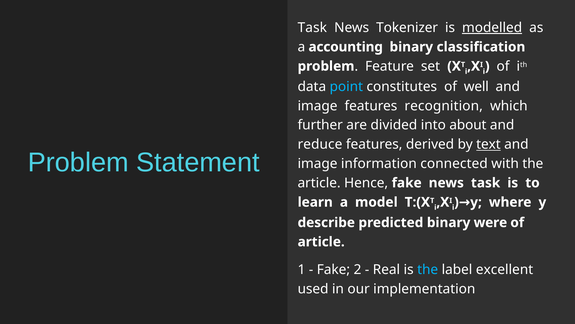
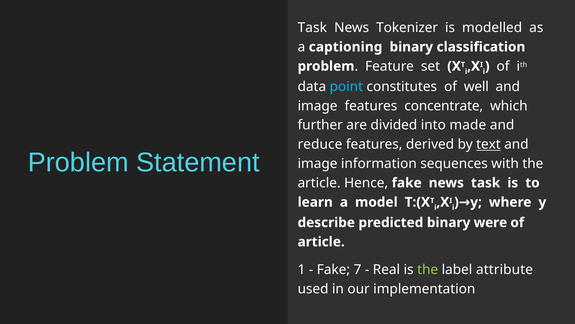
modelled underline: present -> none (492, 28)
accounting: accounting -> captioning (346, 47)
recognition: recognition -> concentrate (444, 106)
about: about -> made (468, 125)
connected: connected -> sequences (454, 163)
2: 2 -> 7 (358, 269)
the colour: light blue -> light green (428, 269)
excellent: excellent -> attribute (504, 269)
